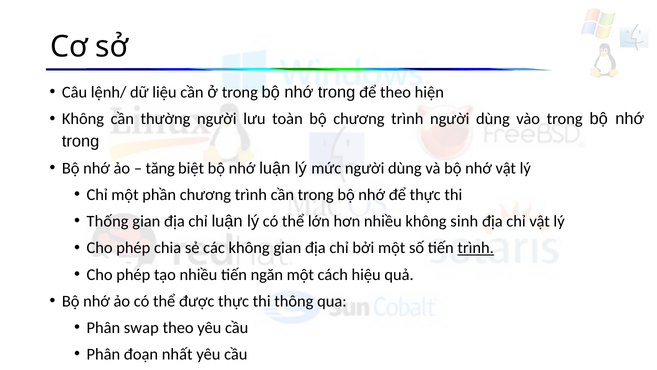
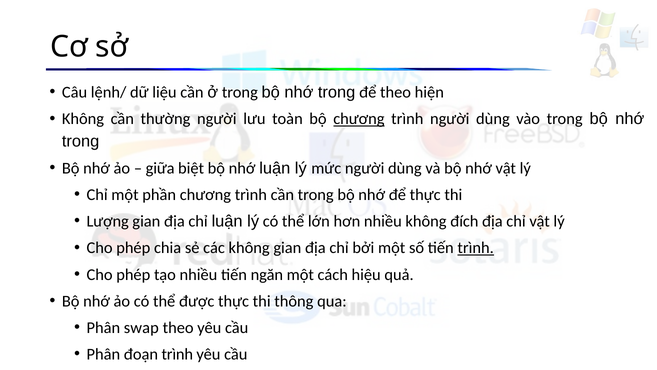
chương underline: none -> present (359, 119)
tăng: tăng -> giữa (160, 168)
Thống: Thống -> Lượng (108, 221)
sinh: sinh -> đích (464, 221)
đoạn nhất: nhất -> trình (177, 354)
